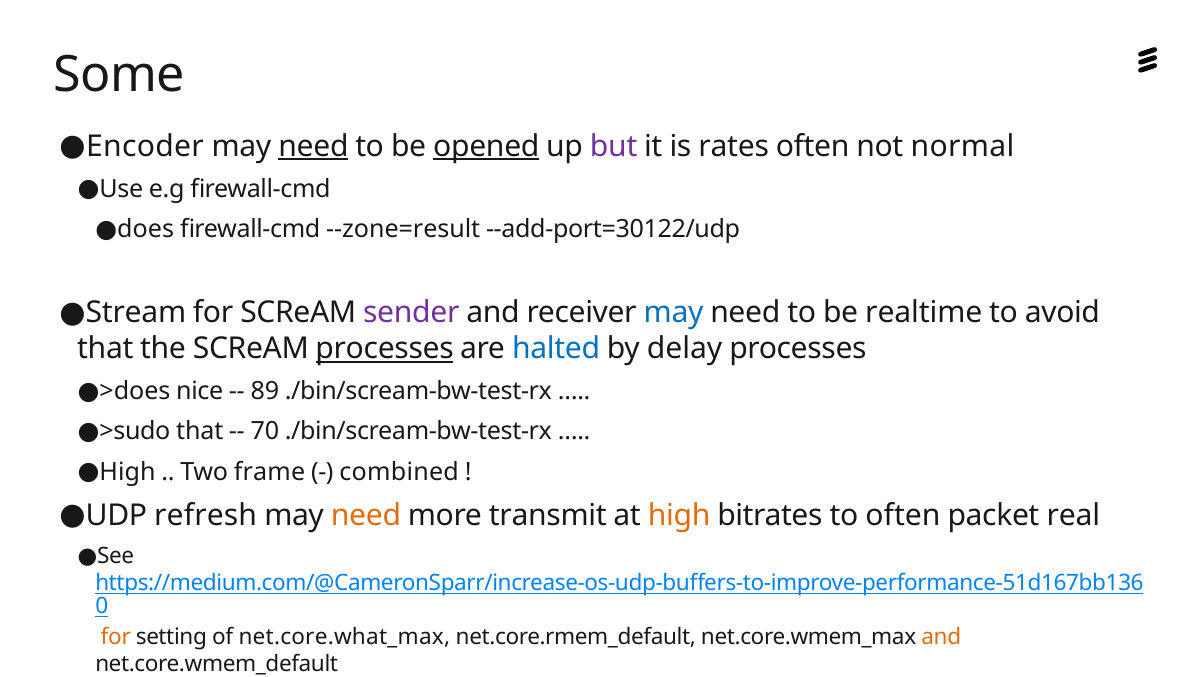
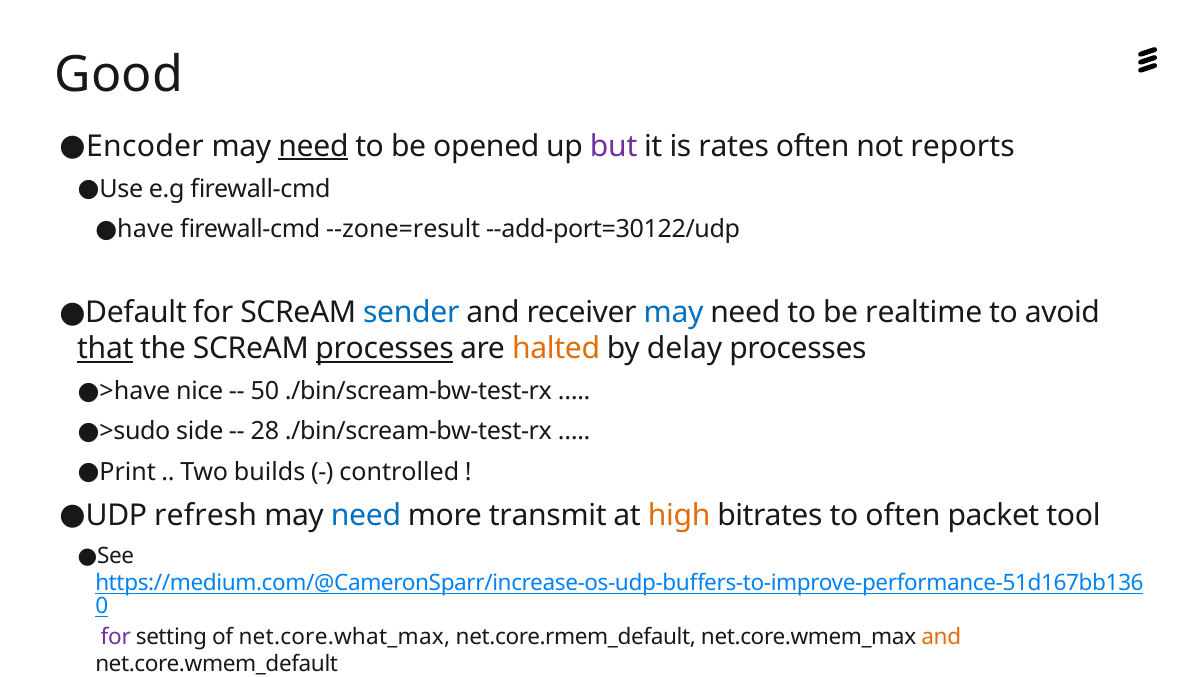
Some: Some -> Good (119, 75)
opened underline: present -> none (486, 146)
normal: normal -> reports (963, 146)
does: does -> have (146, 229)
Stream: Stream -> Default (136, 313)
sender colour: purple -> blue (411, 313)
that underline: none -> present (105, 349)
halted colour: blue -> orange (556, 349)
>does: >does -> >have (135, 392)
89: 89 -> 50 (265, 392)
>sudo that: that -> side (200, 432)
70: 70 -> 28 (265, 432)
High: High -> Print (128, 472)
frame: frame -> builds (270, 472)
combined: combined -> controlled (399, 472)
need colour: orange -> blue (366, 515)
real: real -> tool (1073, 515)
for colour: orange -> purple (116, 637)
